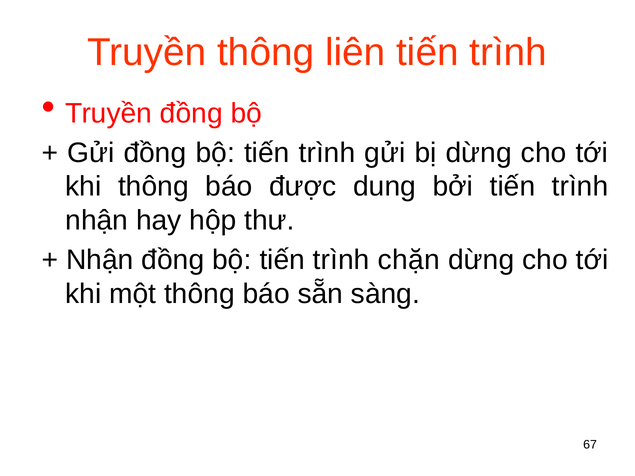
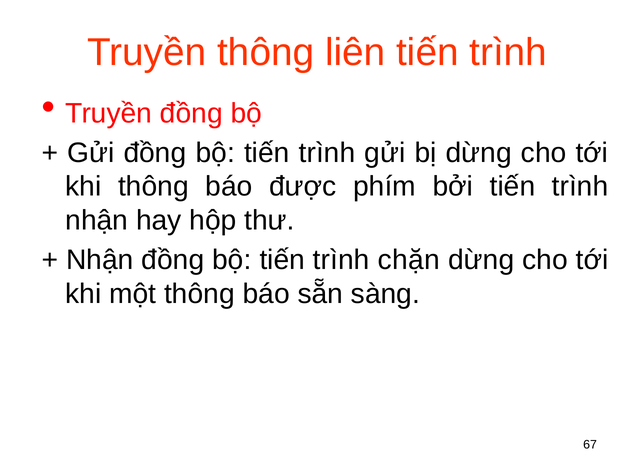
dung: dung -> phím (385, 187)
